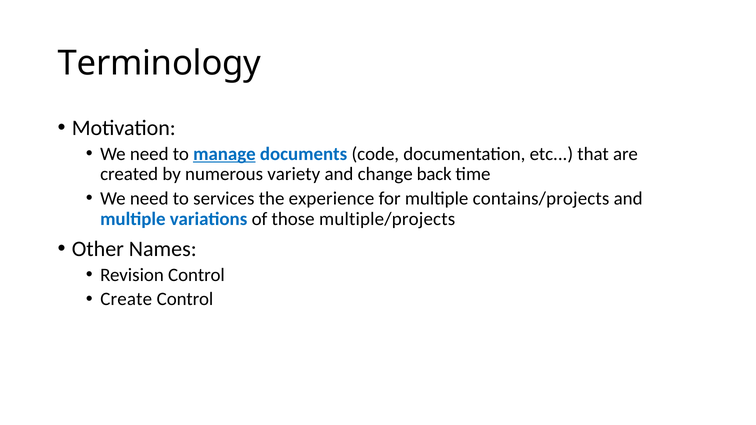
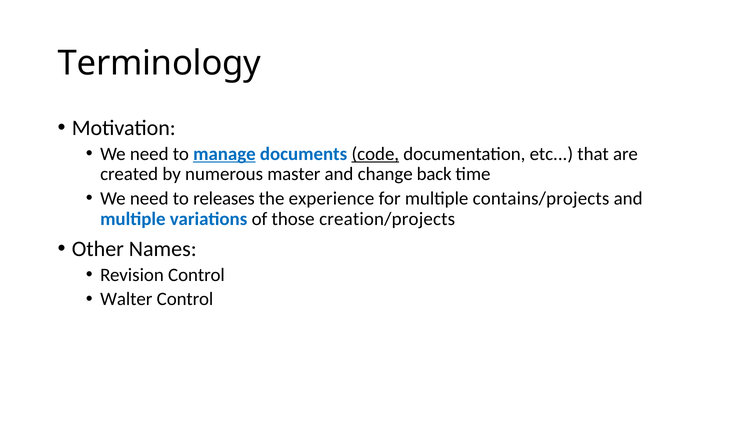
code underline: none -> present (375, 154)
variety: variety -> master (294, 174)
services: services -> releases (224, 199)
multiple/projects: multiple/projects -> creation/projects (387, 219)
Create: Create -> Walter (126, 299)
